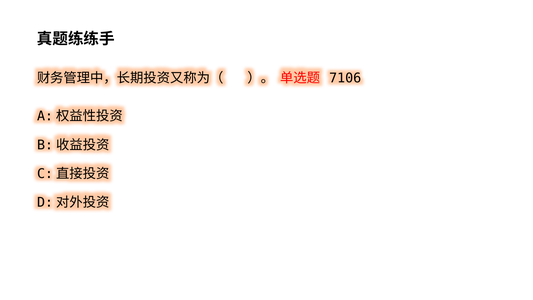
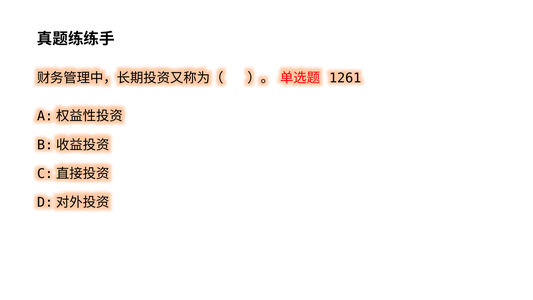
7106: 7106 -> 1261 (345, 78)
